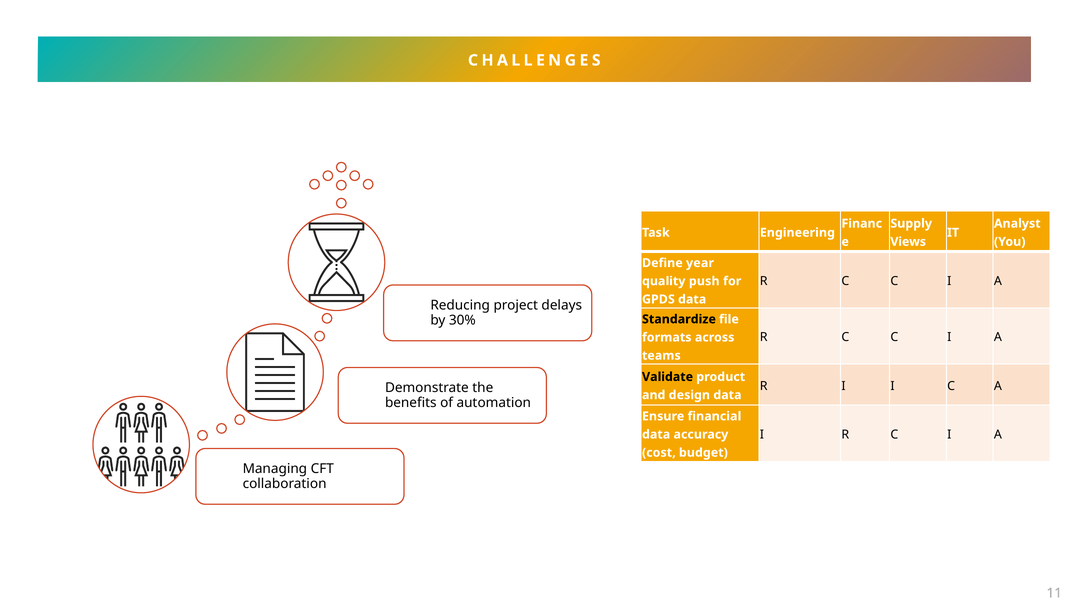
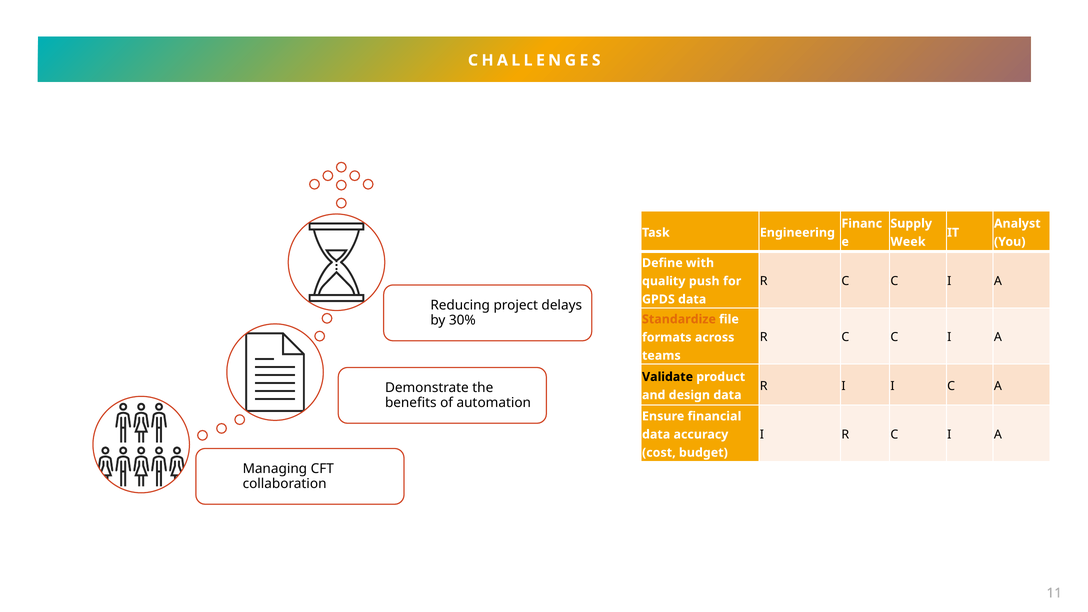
Views: Views -> Week (908, 242)
year: year -> with (700, 263)
Standardize colour: black -> orange (679, 319)
